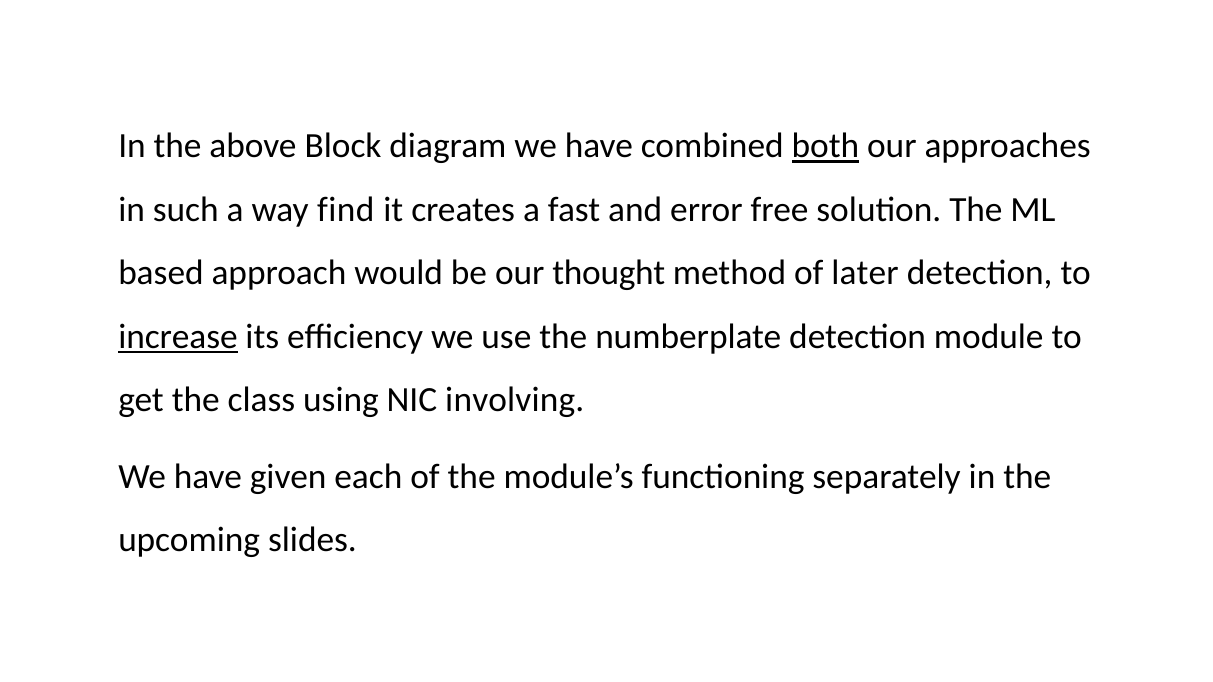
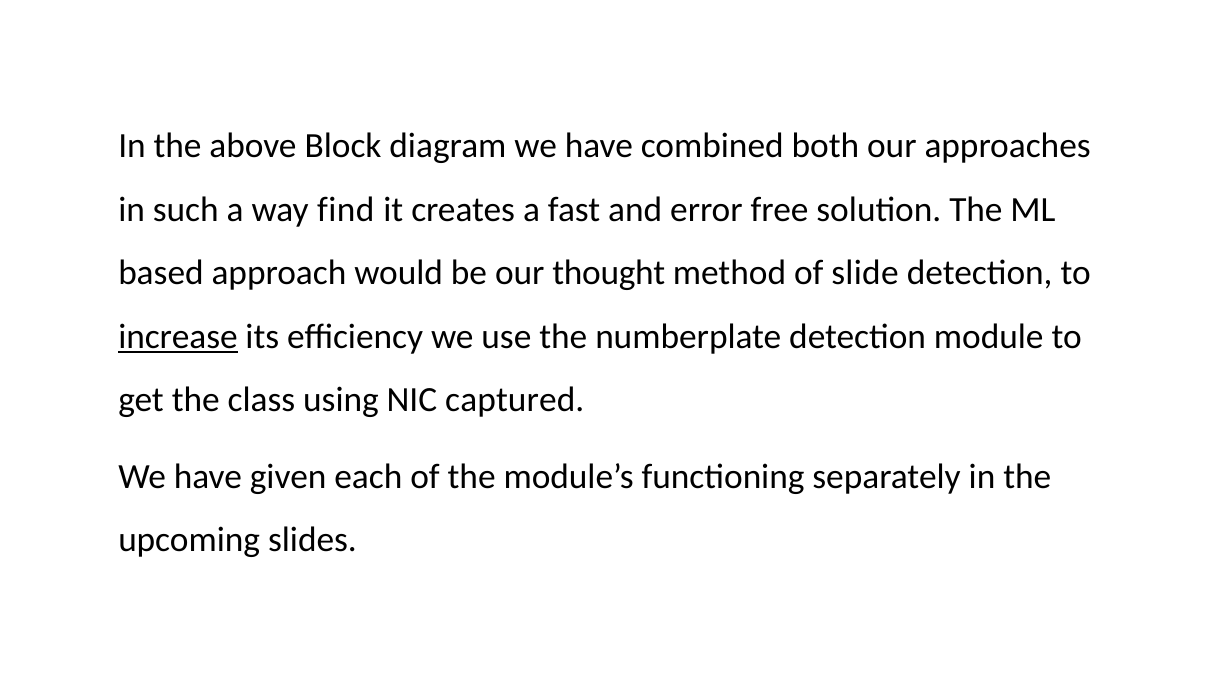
both underline: present -> none (825, 146)
later: later -> slide (865, 273)
involving: involving -> captured (515, 400)
